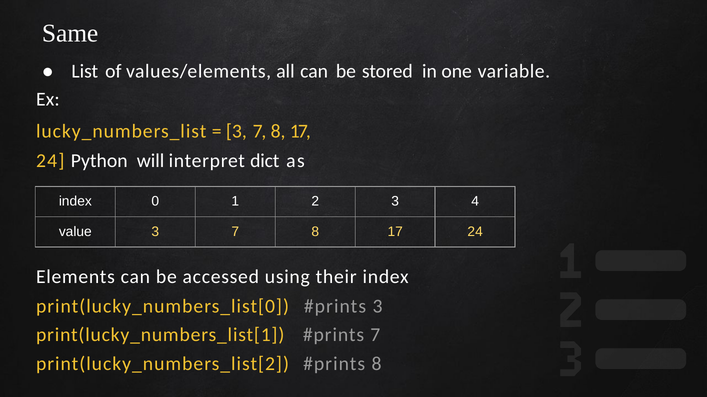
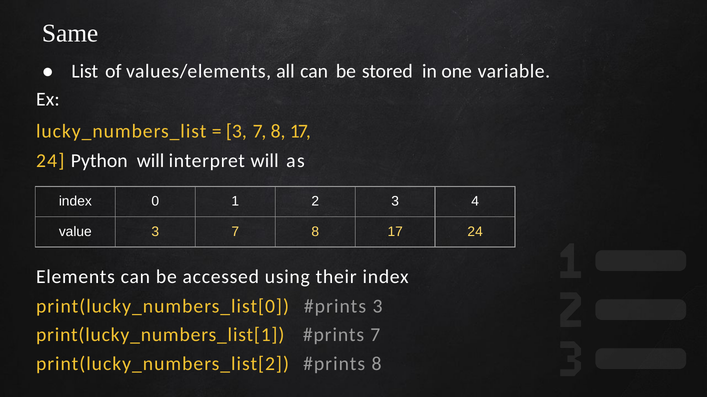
interpret dict: dict -> will (265, 161)
